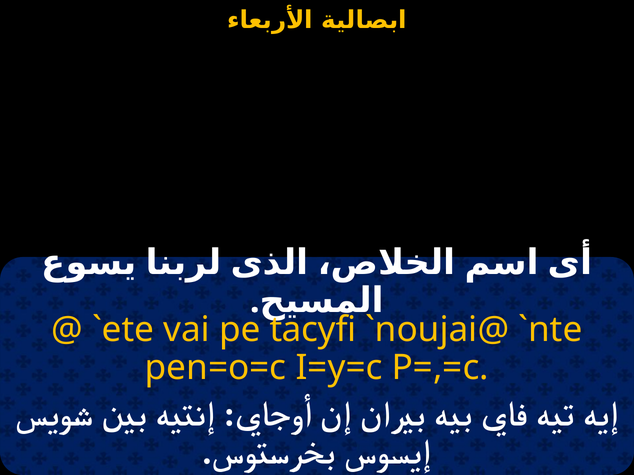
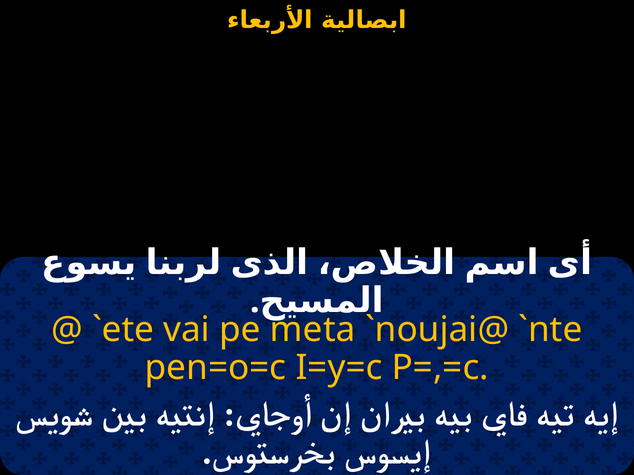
tacyfi: tacyfi -> meta (313, 330)
